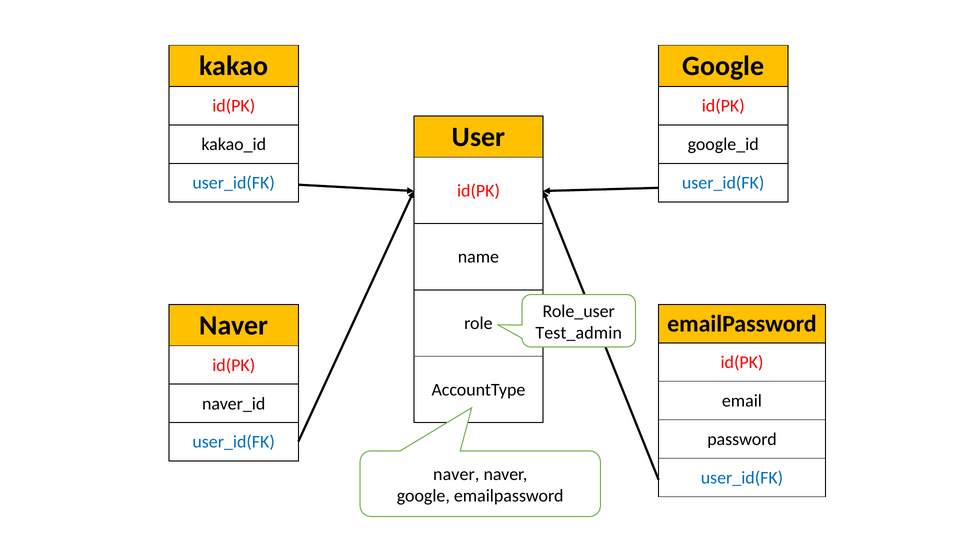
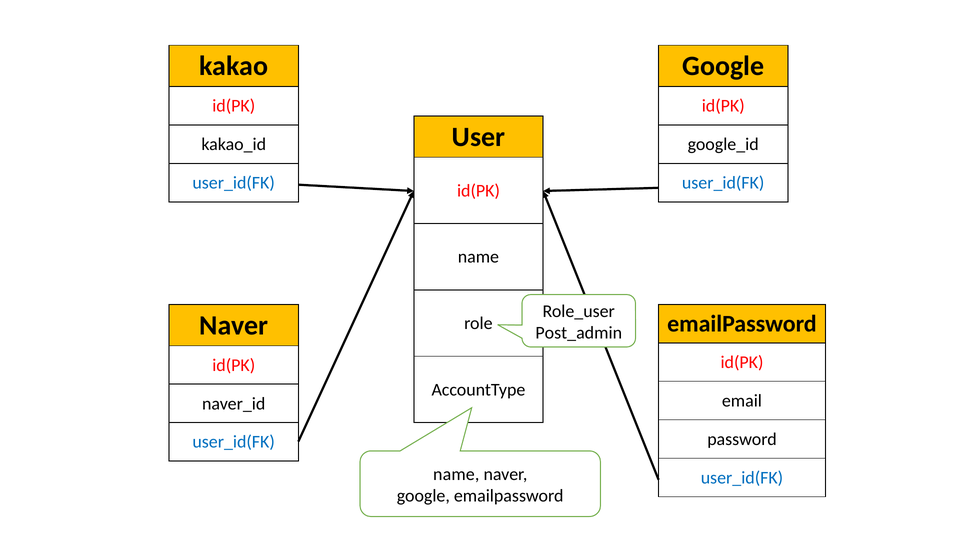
Test_admin: Test_admin -> Post_admin (579, 333)
naver: naver -> name (456, 474)
